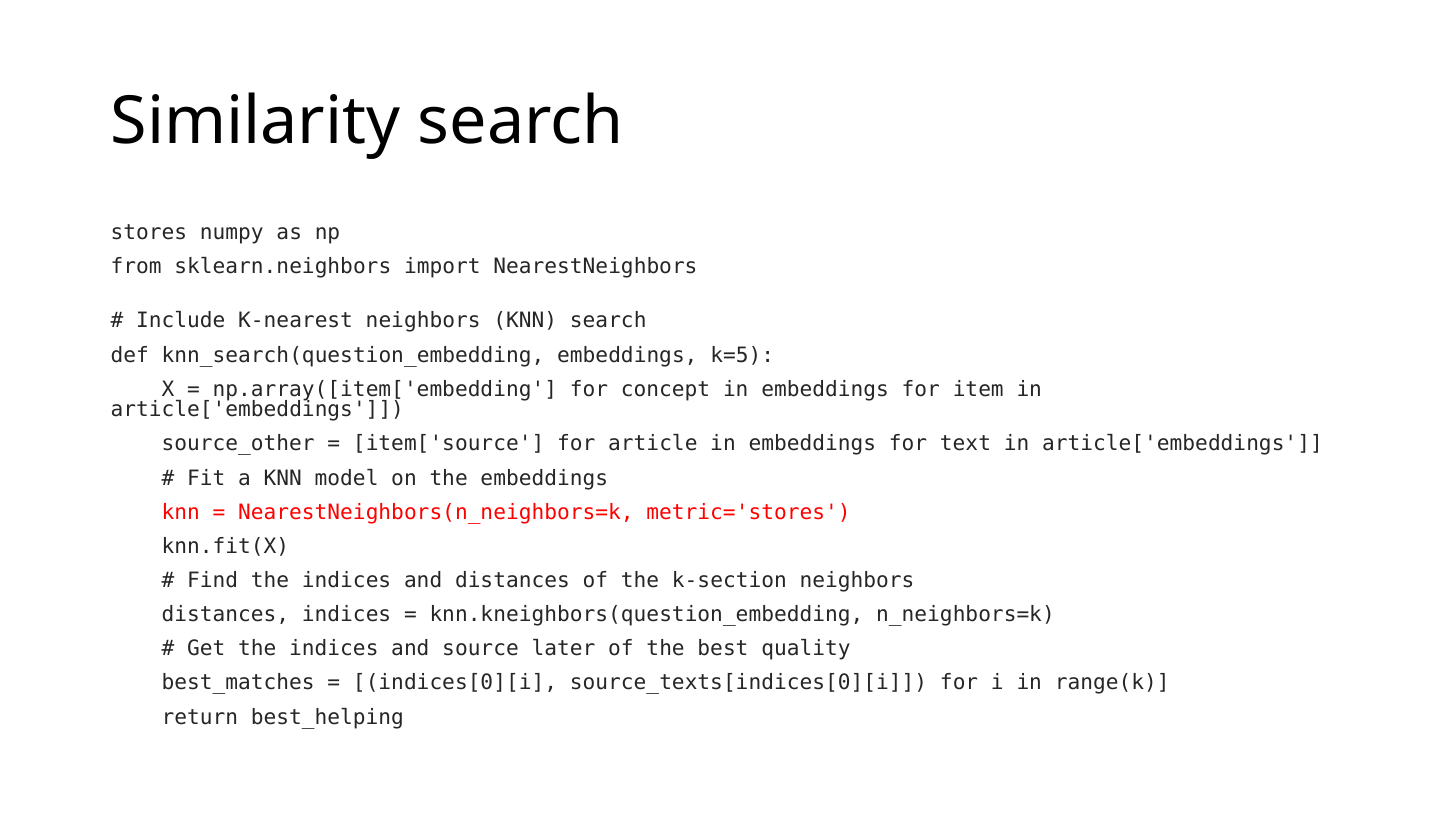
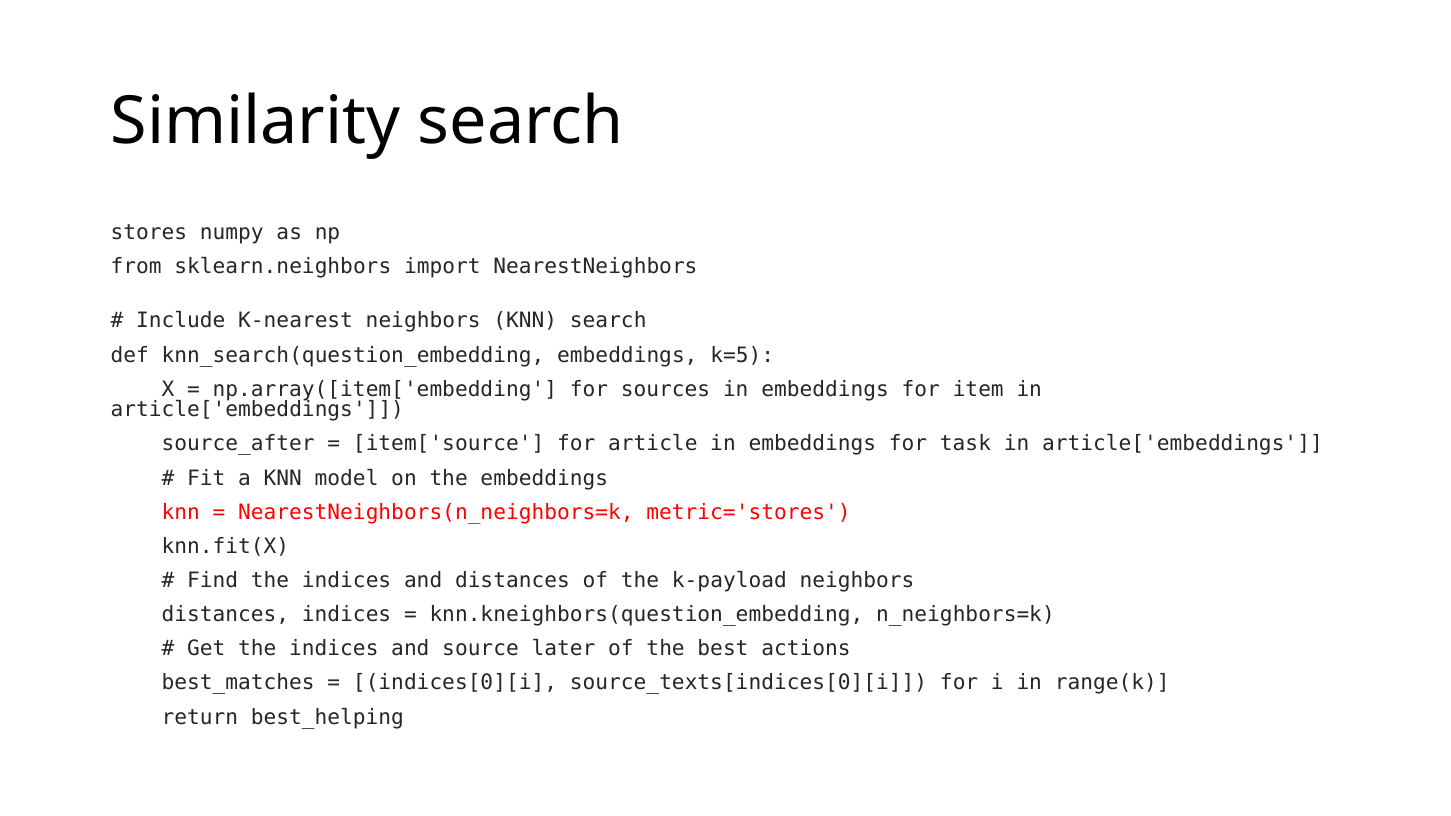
concept: concept -> sources (666, 389)
source_other: source_other -> source_after (238, 444)
text: text -> task (965, 444)
k-section: k-section -> k-payload (729, 581)
quality: quality -> actions (806, 649)
